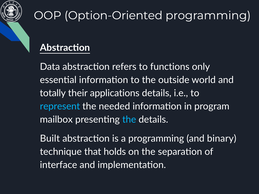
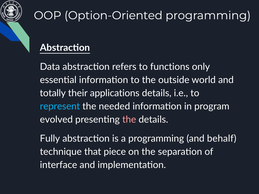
mailbox: mailbox -> evolved (56, 120)
the colour: light blue -> pink (129, 120)
Built: Built -> Fully (50, 139)
binary: binary -> behalf (222, 139)
holds: holds -> piece (115, 152)
